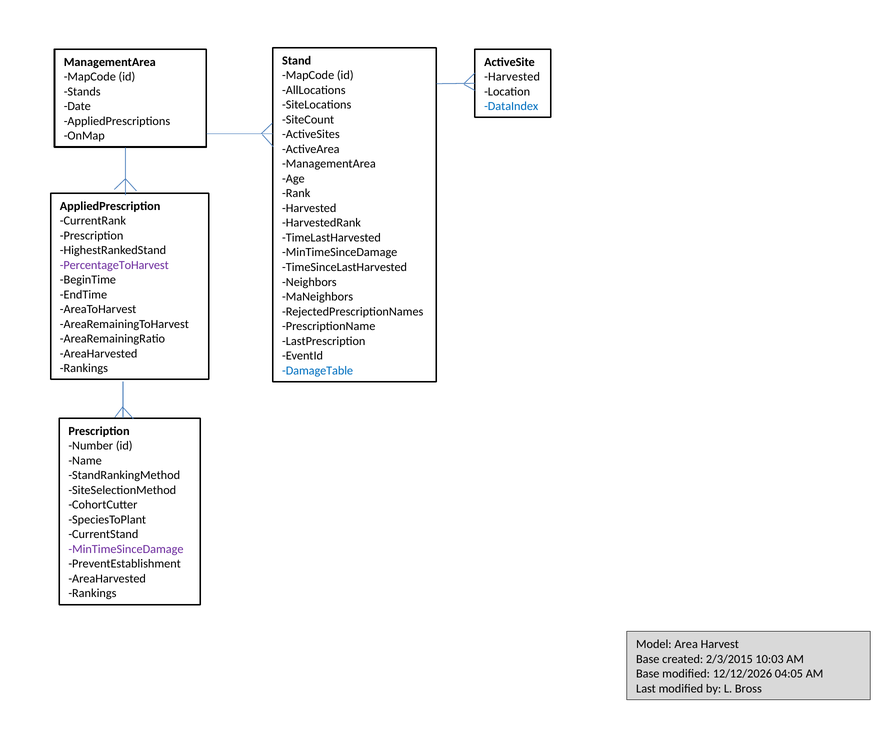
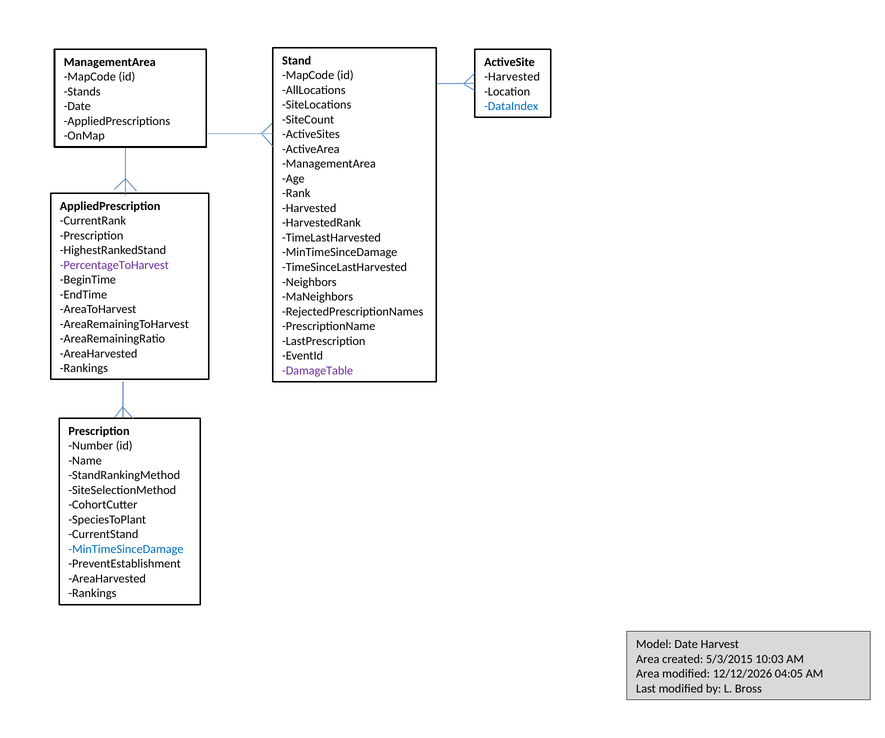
DamageTable colour: blue -> purple (318, 370)
MinTimeSinceDamage colour: purple -> blue (126, 549)
Model Area: Area -> Date (686, 644)
Base: Base -> Area (648, 659)
2/3/2015: 2/3/2015 -> 5/3/2015 (729, 659)
Base: Base -> Area (648, 673)
